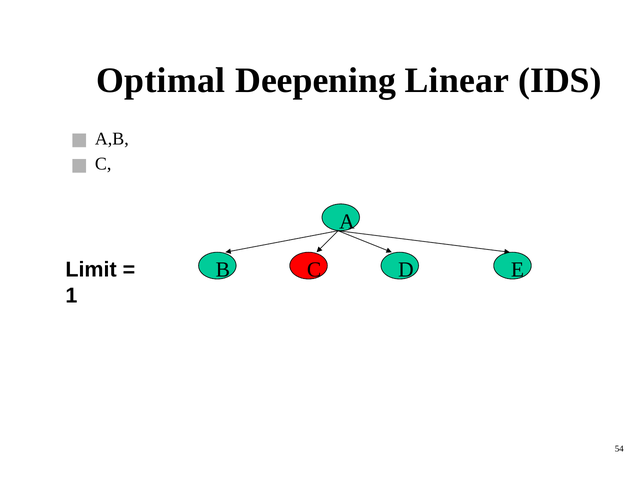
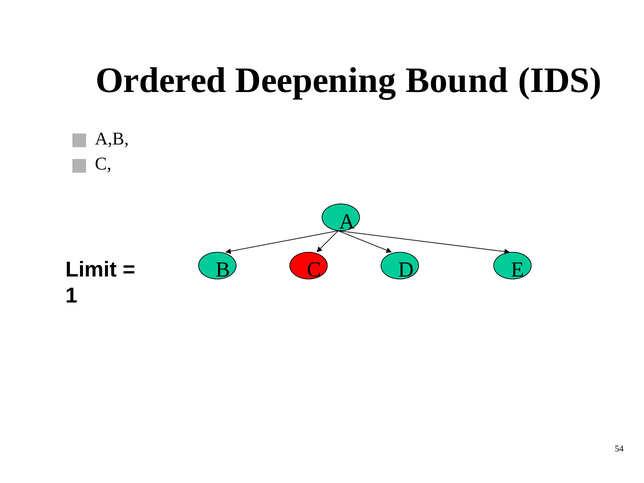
Optimal: Optimal -> Ordered (161, 80)
Linear: Linear -> Bound (457, 80)
